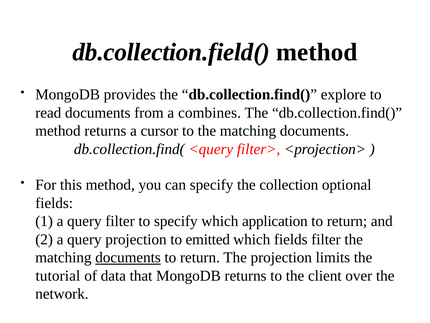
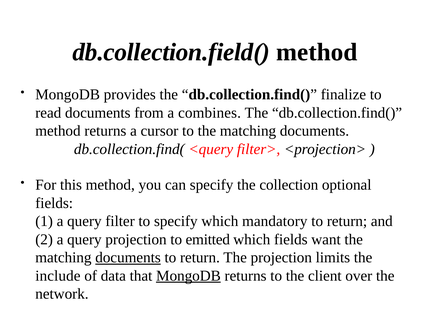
explore: explore -> finalize (343, 94)
application: application -> mandatory (275, 221)
fields filter: filter -> want (326, 239)
tutorial: tutorial -> include (58, 275)
MongoDB underline: none -> present (188, 275)
